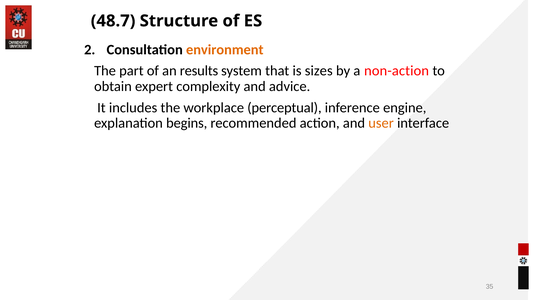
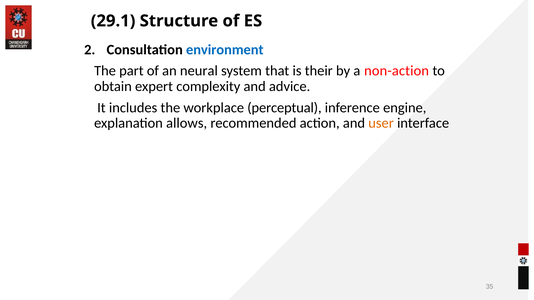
48.7: 48.7 -> 29.1 (113, 21)
environment colour: orange -> blue (225, 50)
results: results -> neural (199, 71)
sizes: sizes -> their (319, 71)
begins: begins -> allows (187, 123)
